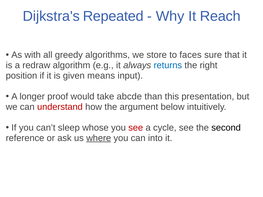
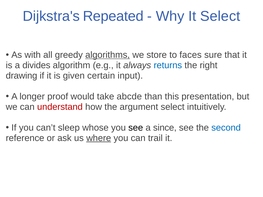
It Reach: Reach -> Select (220, 16)
algorithms underline: none -> present (108, 55)
redraw: redraw -> divides (36, 65)
position: position -> drawing (21, 76)
means: means -> certain (101, 76)
argument below: below -> select (173, 107)
see colour: red -> black (136, 128)
cycle: cycle -> since (165, 128)
second colour: black -> blue (226, 128)
into: into -> trail (155, 138)
